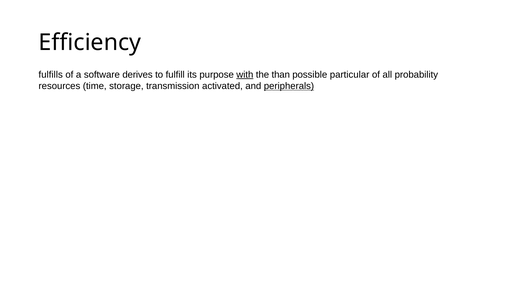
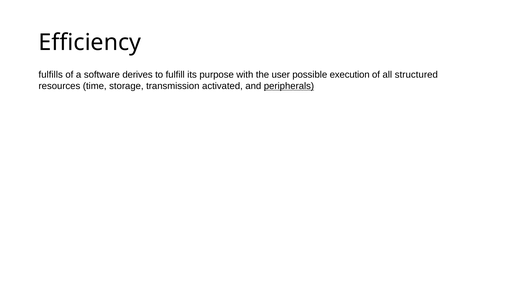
with underline: present -> none (245, 75)
than: than -> user (281, 75)
particular: particular -> execution (350, 75)
probability: probability -> structured (416, 75)
